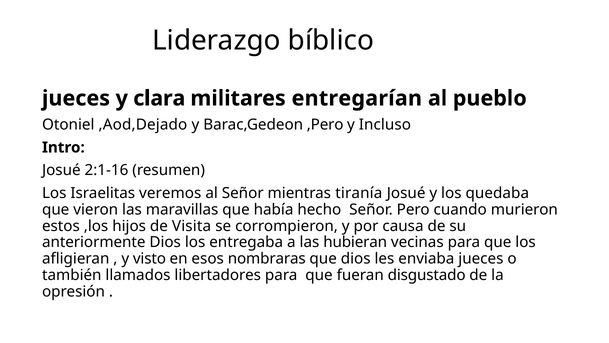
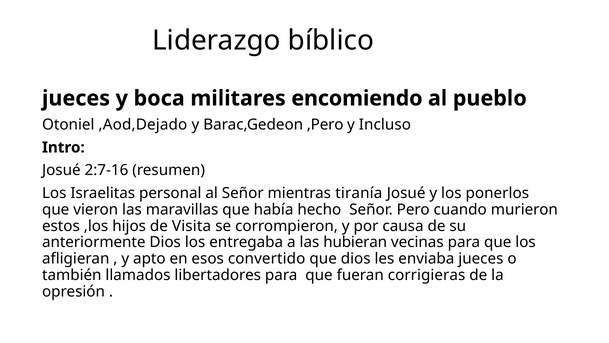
clara: clara -> boca (159, 98)
entregarían: entregarían -> encomiendo (357, 98)
2:1-16: 2:1-16 -> 2:7-16 (106, 170)
veremos: veremos -> personal (170, 193)
quedaba: quedaba -> ponerlos (497, 193)
visto: visto -> apto (149, 259)
nombraras: nombraras -> convertido (267, 259)
disgustado: disgustado -> corrigieras (427, 275)
